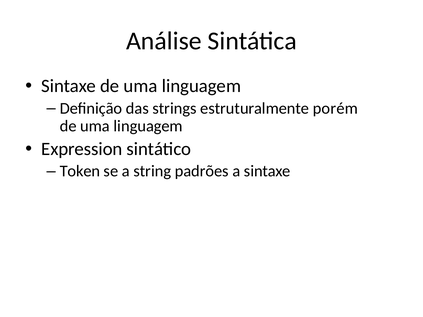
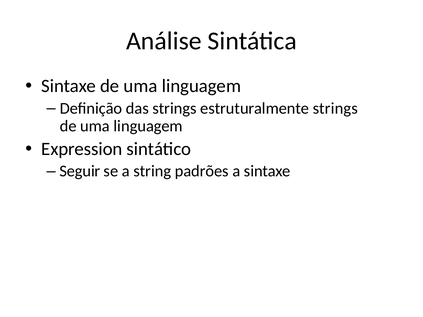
estruturalmente porém: porém -> strings (335, 109)
Token: Token -> Seguir (80, 171)
